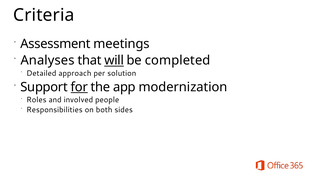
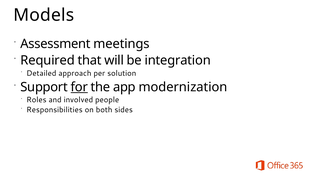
Criteria: Criteria -> Models (44, 15)
Analyses: Analyses -> Required (48, 60)
will underline: present -> none (114, 60)
completed: completed -> integration (178, 60)
